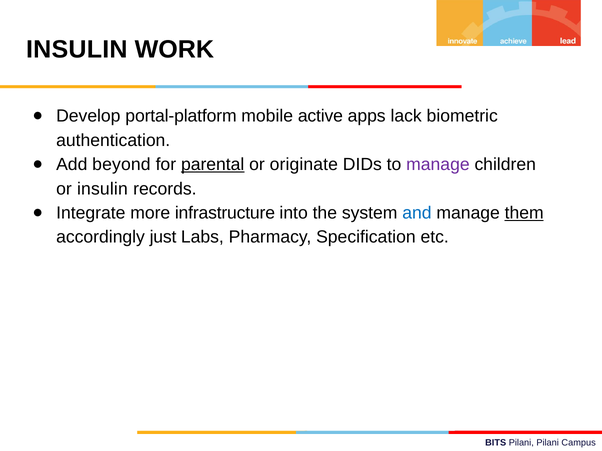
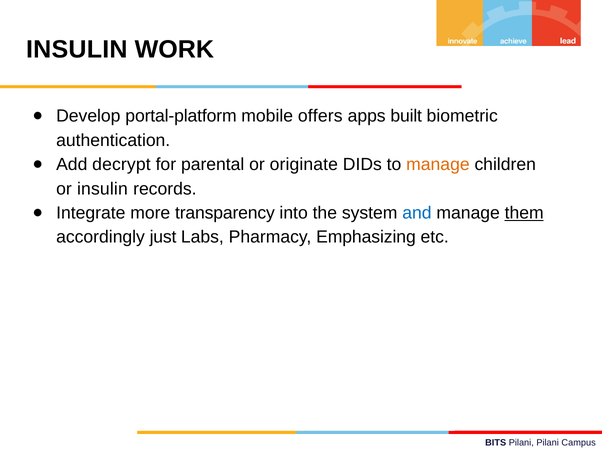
active: active -> offers (320, 116)
lack: lack -> built (406, 116)
beyond: beyond -> decrypt (121, 165)
parental underline: present -> none (213, 165)
manage colour: purple -> orange (438, 165)
infrastructure: infrastructure -> transparency (225, 213)
Specification: Specification -> Emphasizing (366, 237)
